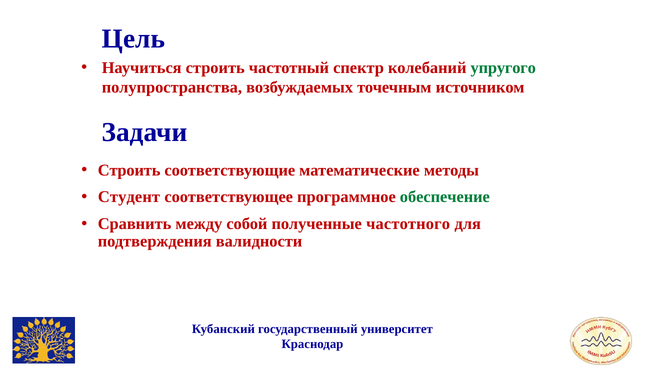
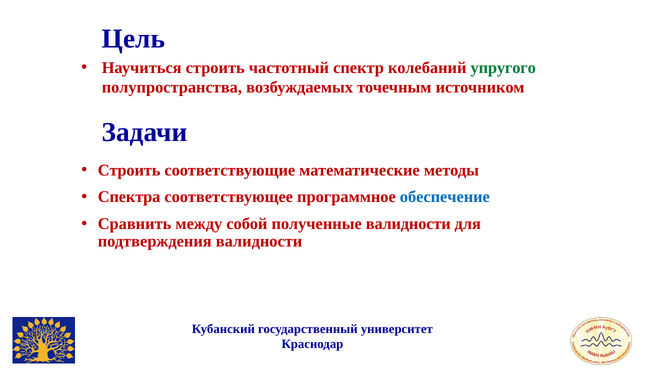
Студент: Студент -> Спектра (129, 197)
обеспечение colour: green -> blue (445, 197)
полученные частотного: частотного -> валидности (408, 224)
